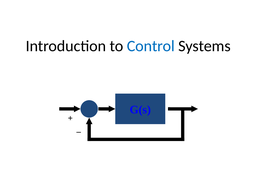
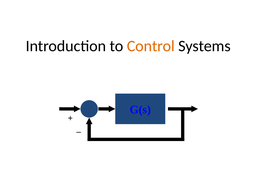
Control colour: blue -> orange (151, 46)
